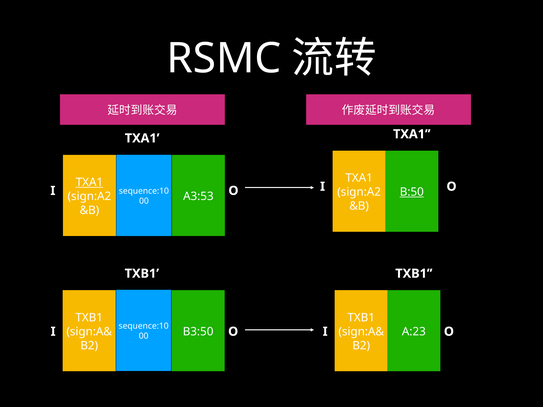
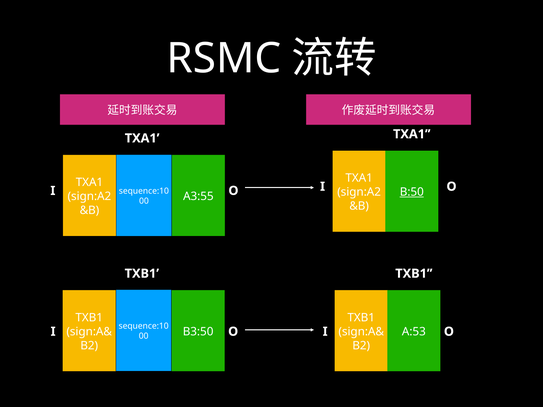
TXA1 underline: present -> none (89, 182)
A3:53: A3:53 -> A3:55 (198, 196)
A:23: A:23 -> A:53 (414, 332)
